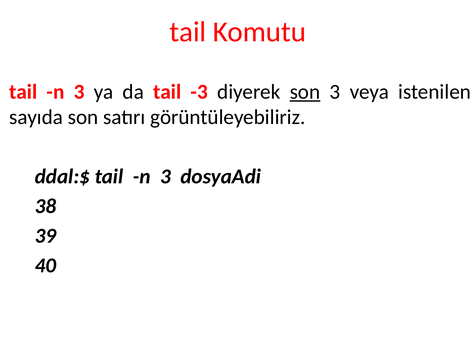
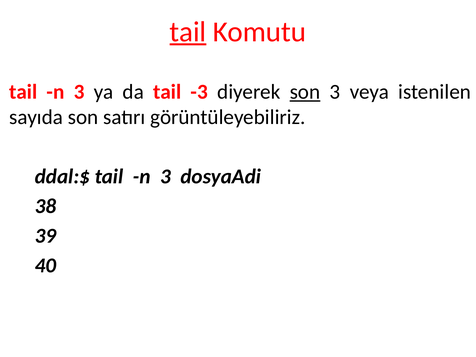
tail underline: none -> present (188, 32)
